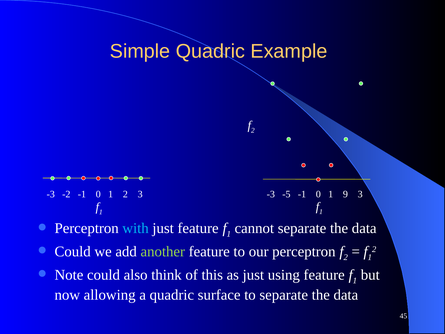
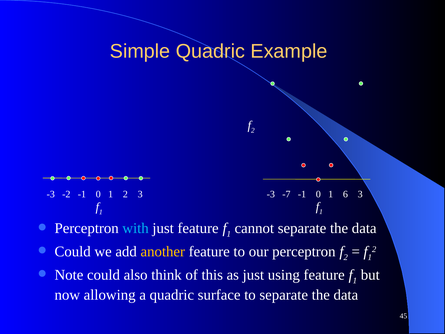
-5: -5 -> -7 (286, 194)
9: 9 -> 6 (345, 194)
another colour: light green -> yellow (163, 251)
